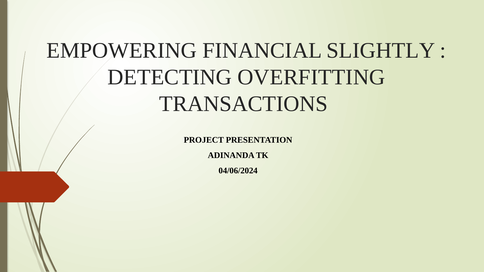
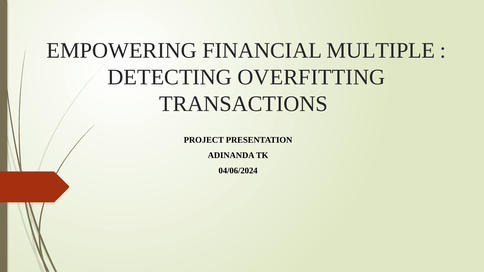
SLIGHTLY: SLIGHTLY -> MULTIPLE (381, 51)
